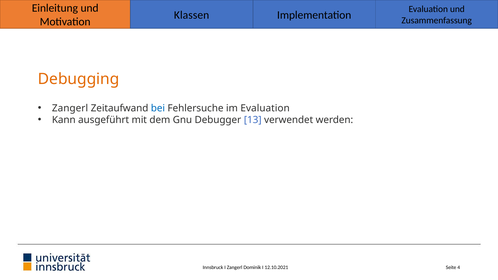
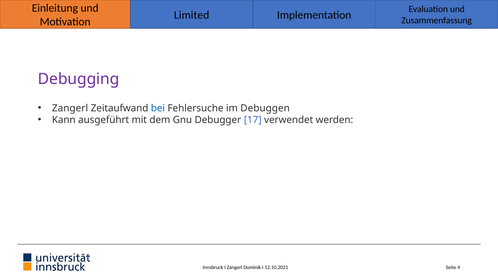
Klassen: Klassen -> Limited (192, 15)
Debugging colour: orange -> purple (79, 79)
im Evaluation: Evaluation -> Debuggen (265, 108)
13: 13 -> 17 (253, 120)
